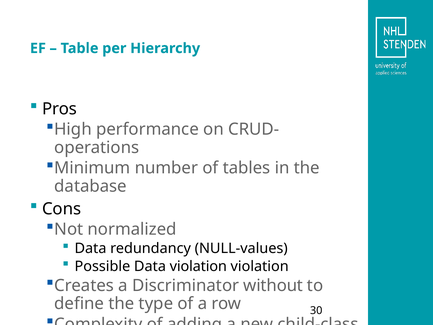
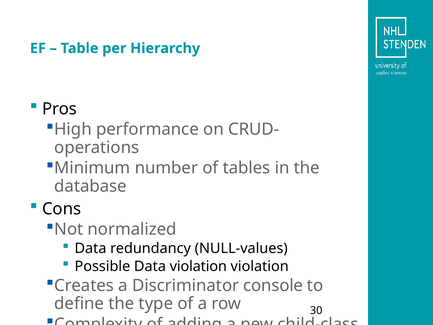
without: without -> console (273, 285)
